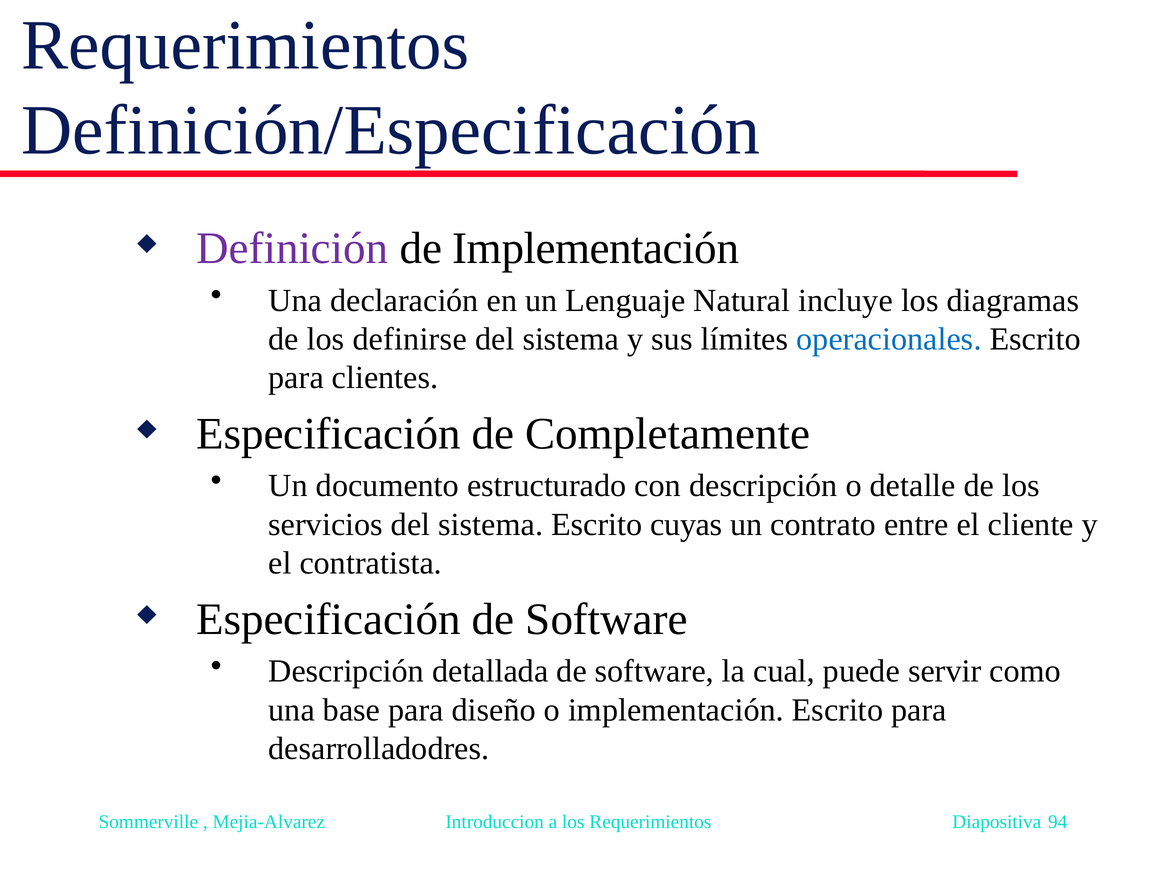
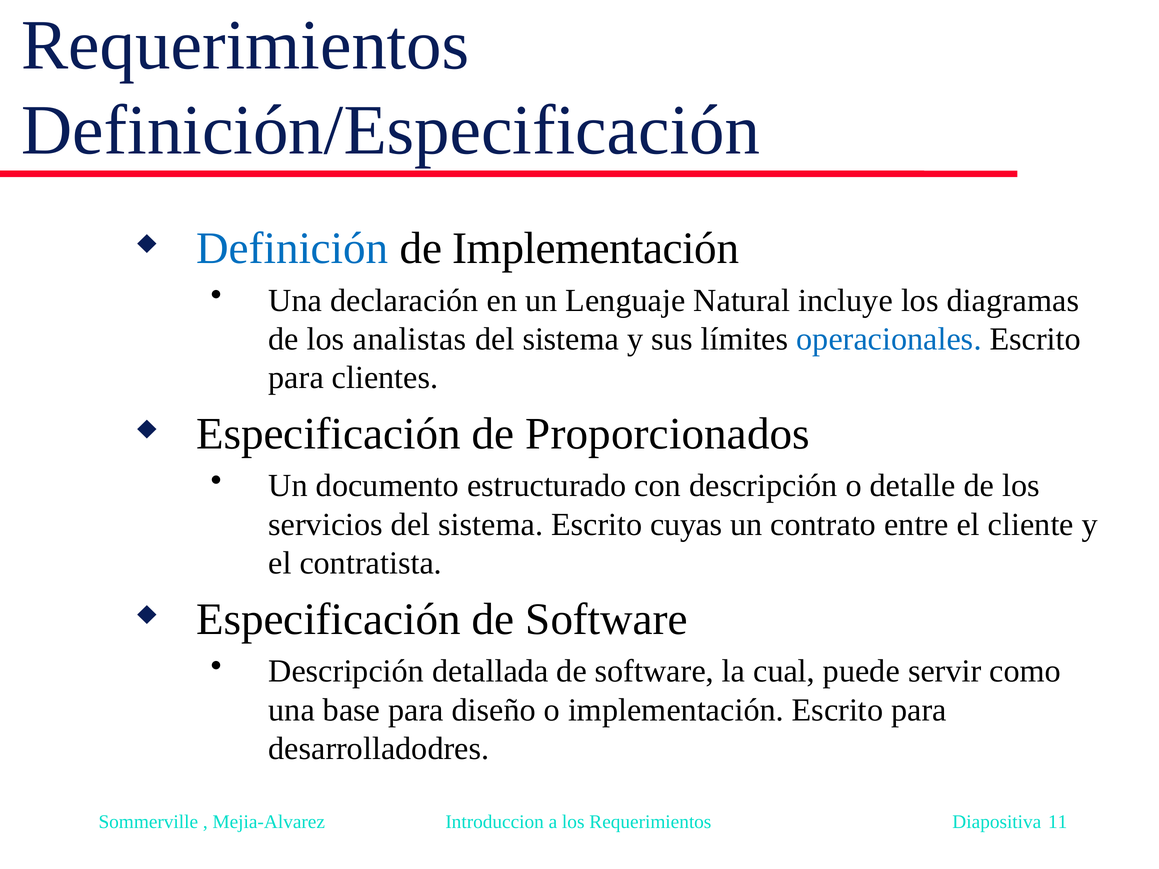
Definición colour: purple -> blue (292, 249)
definirse: definirse -> analistas (410, 339)
Completamente: Completamente -> Proporcionados (668, 434)
94: 94 -> 11 (1058, 822)
